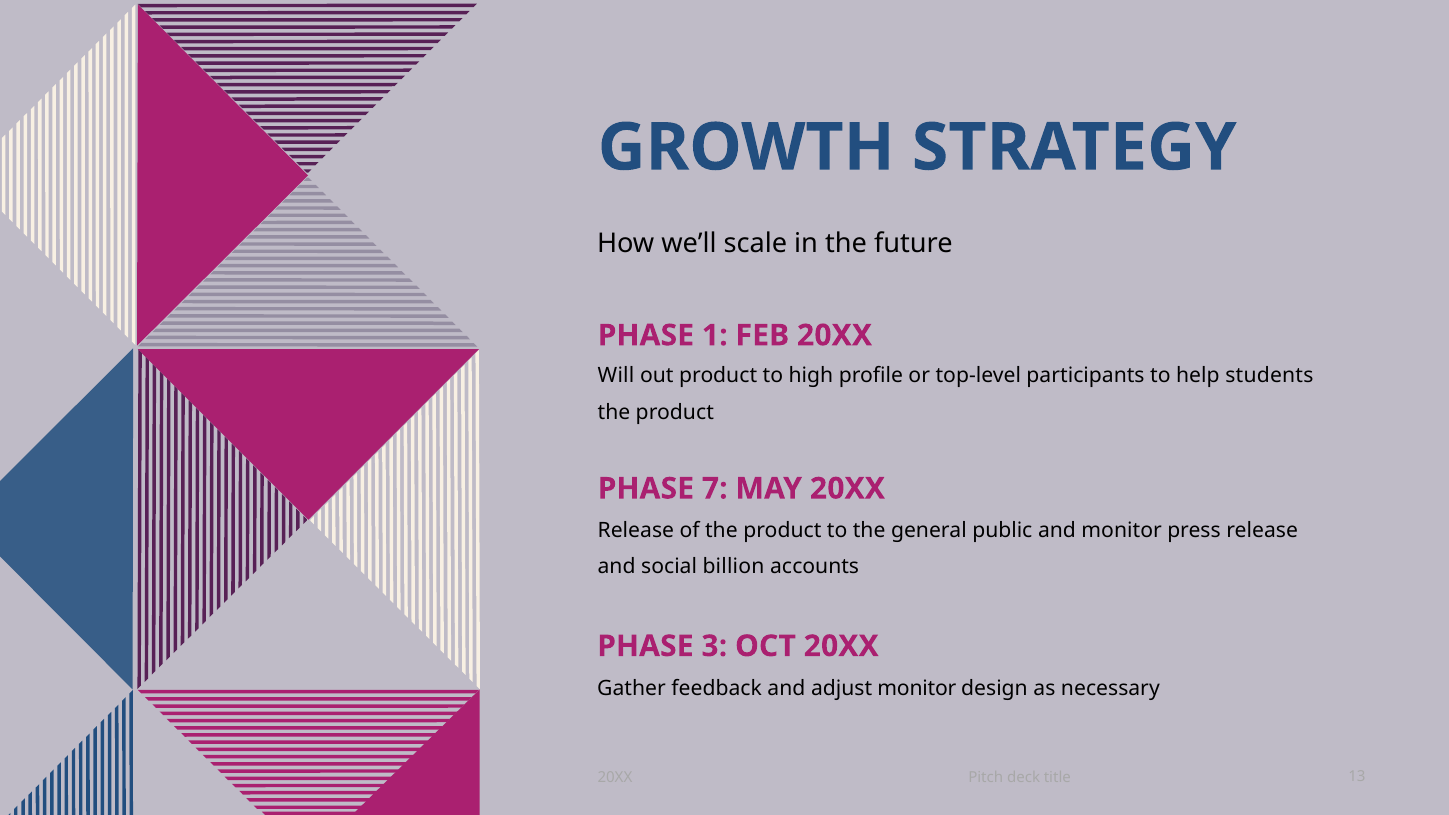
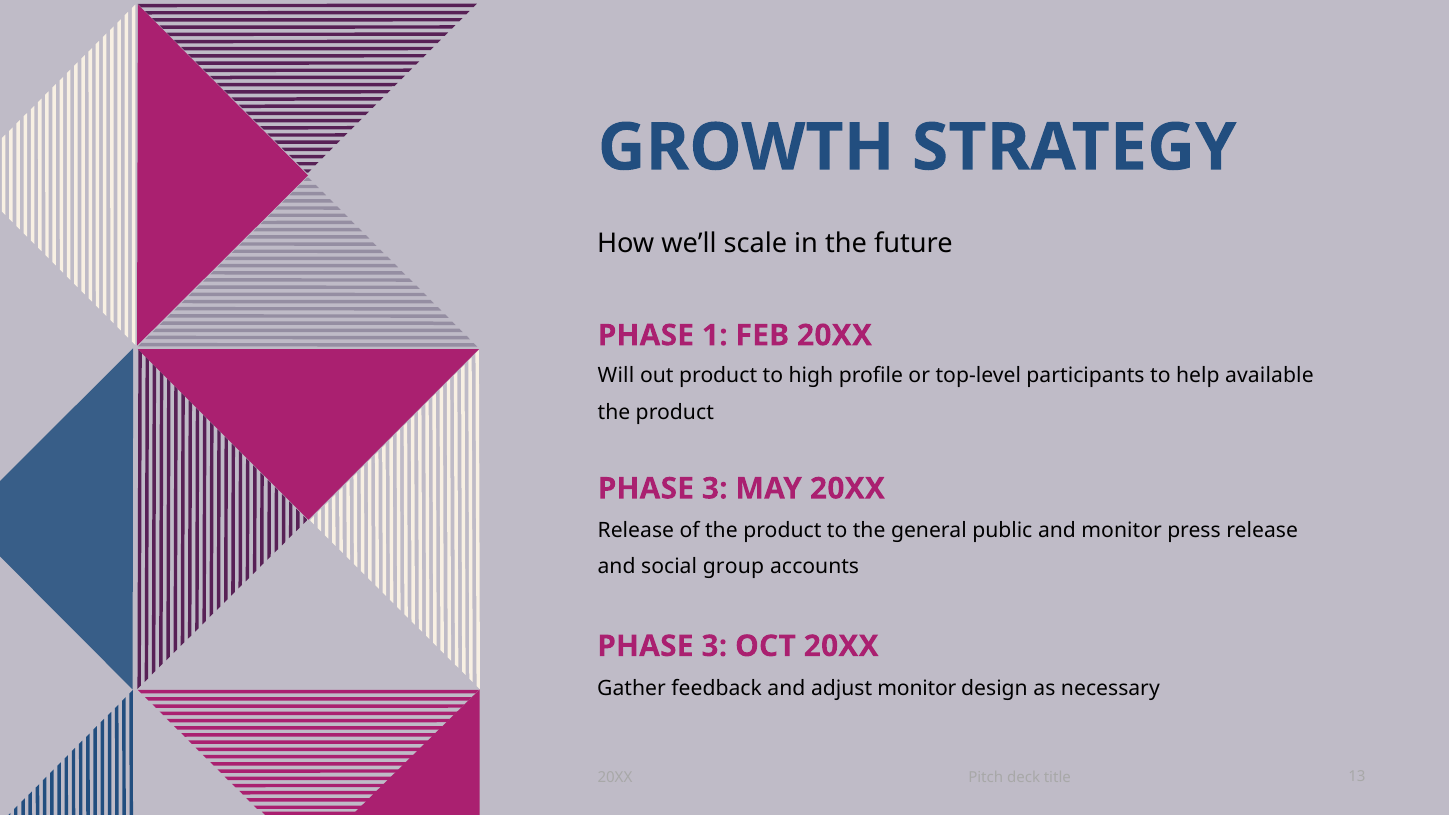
students: students -> available (1269, 376)
7: 7 -> 3 (715, 489)
billion: billion -> group (733, 567)
